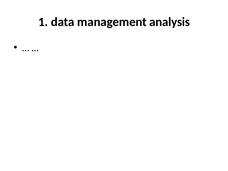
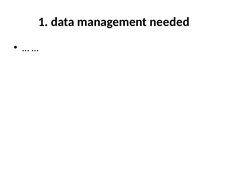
analysis: analysis -> needed (170, 22)
